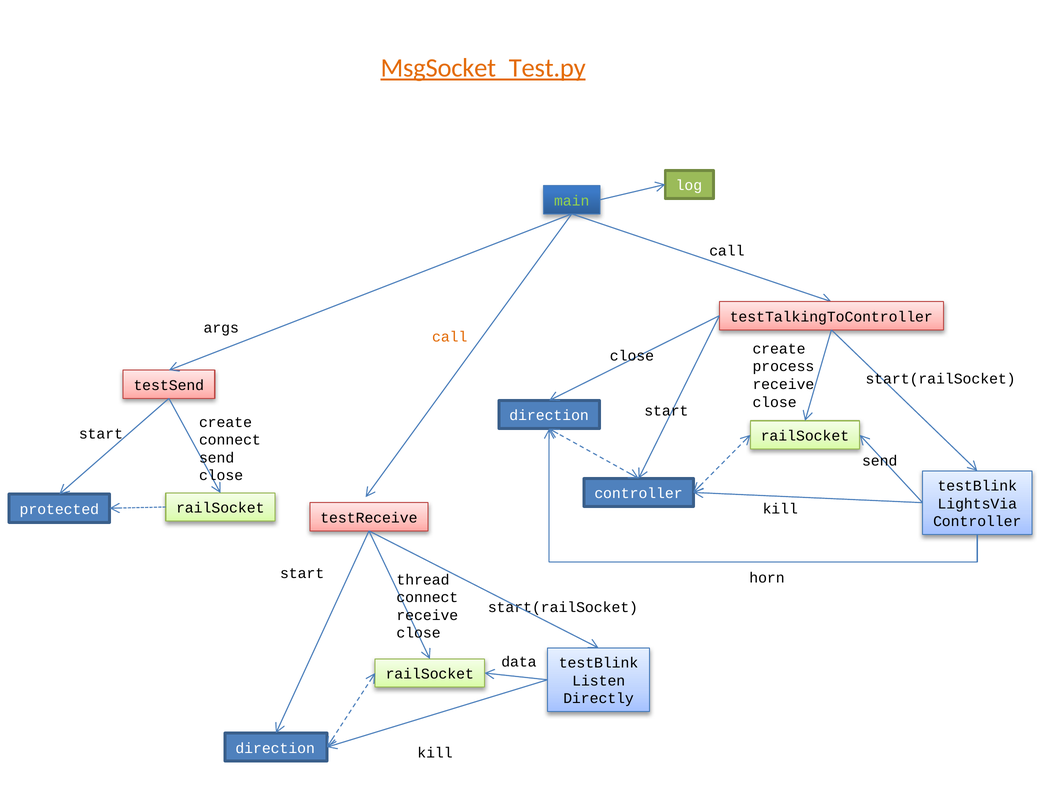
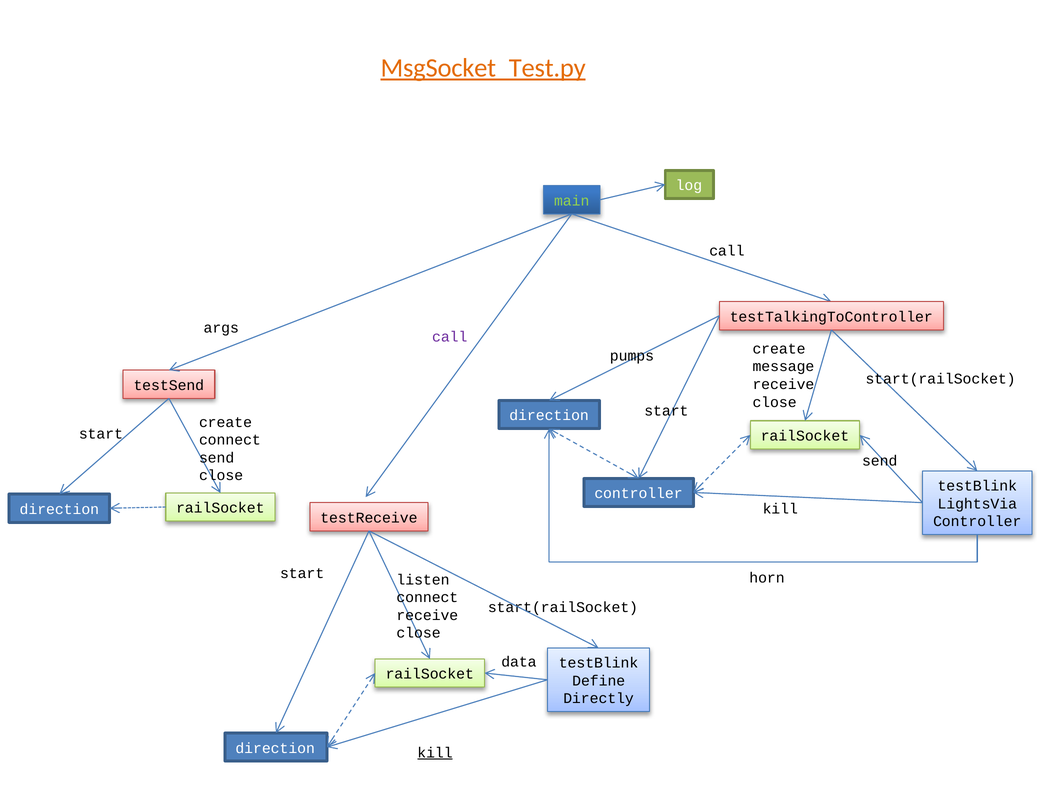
call colour: orange -> purple (450, 337)
close: close -> pumps (632, 356)
process: process -> message (783, 367)
protected: protected -> direction (59, 509)
thread: thread -> listen (423, 580)
Listen: Listen -> Define (599, 681)
kill underline: none -> present (435, 753)
